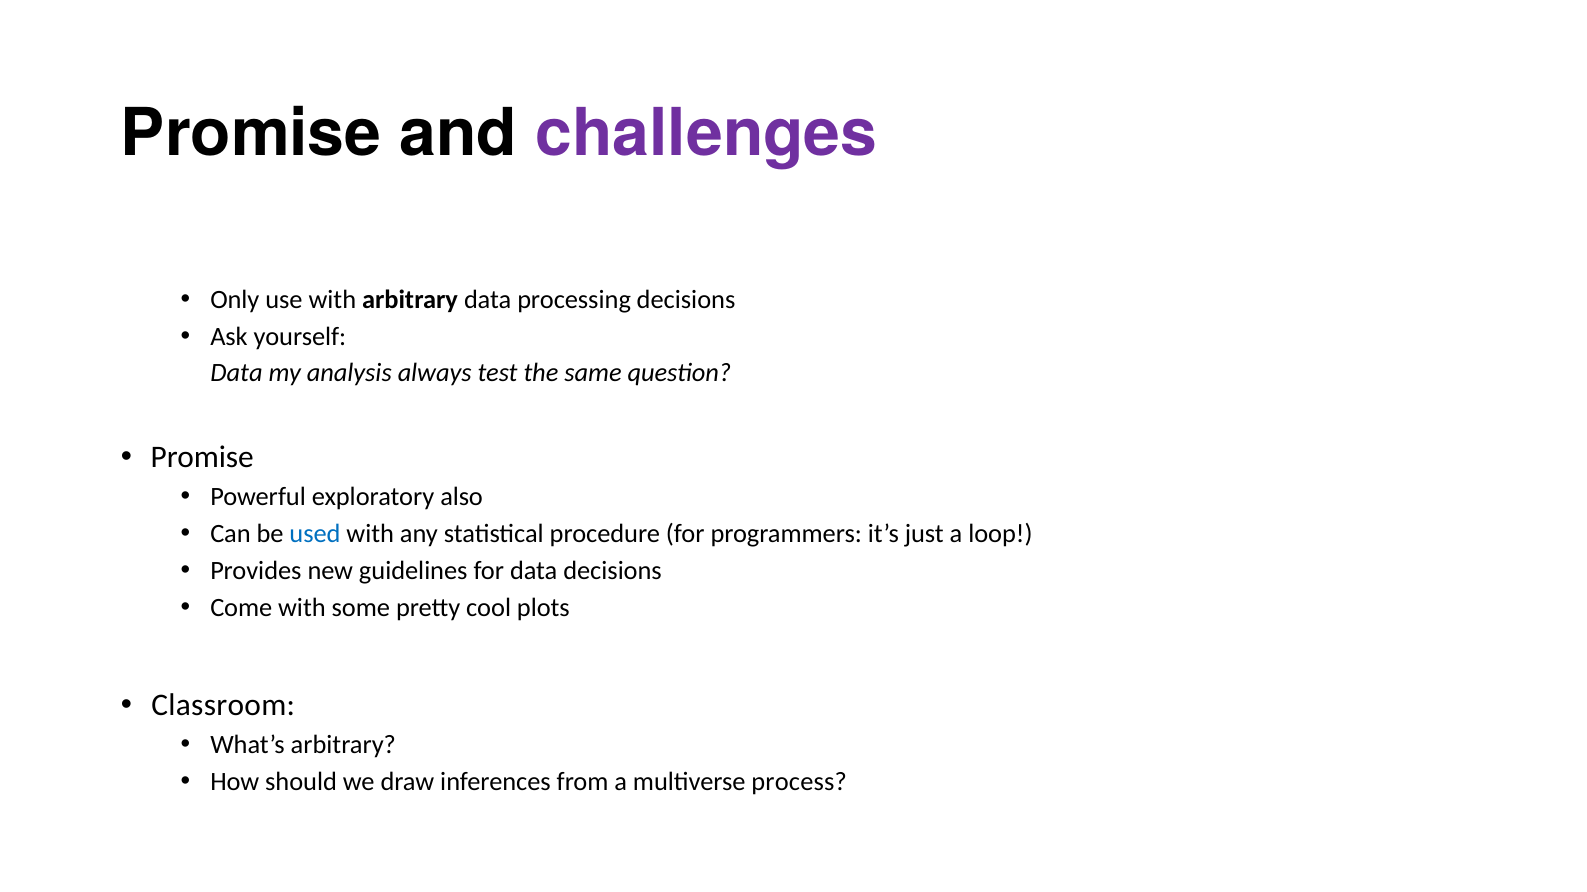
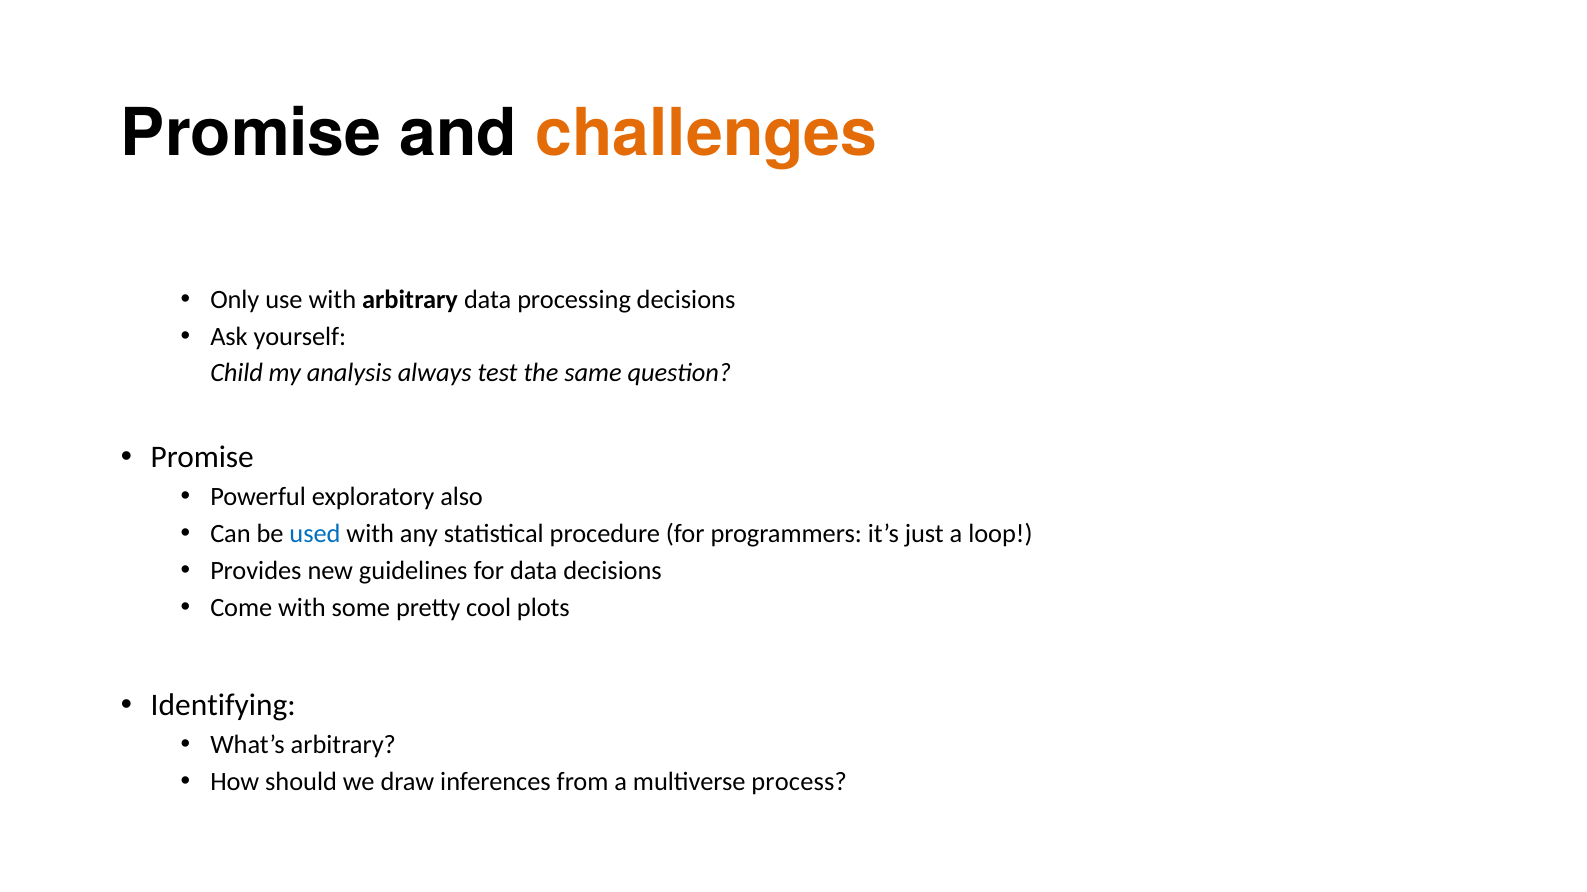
challenges colour: purple -> orange (706, 133)
Data: Data -> Child (237, 373)
Classroom: Classroom -> Identifying (223, 706)
